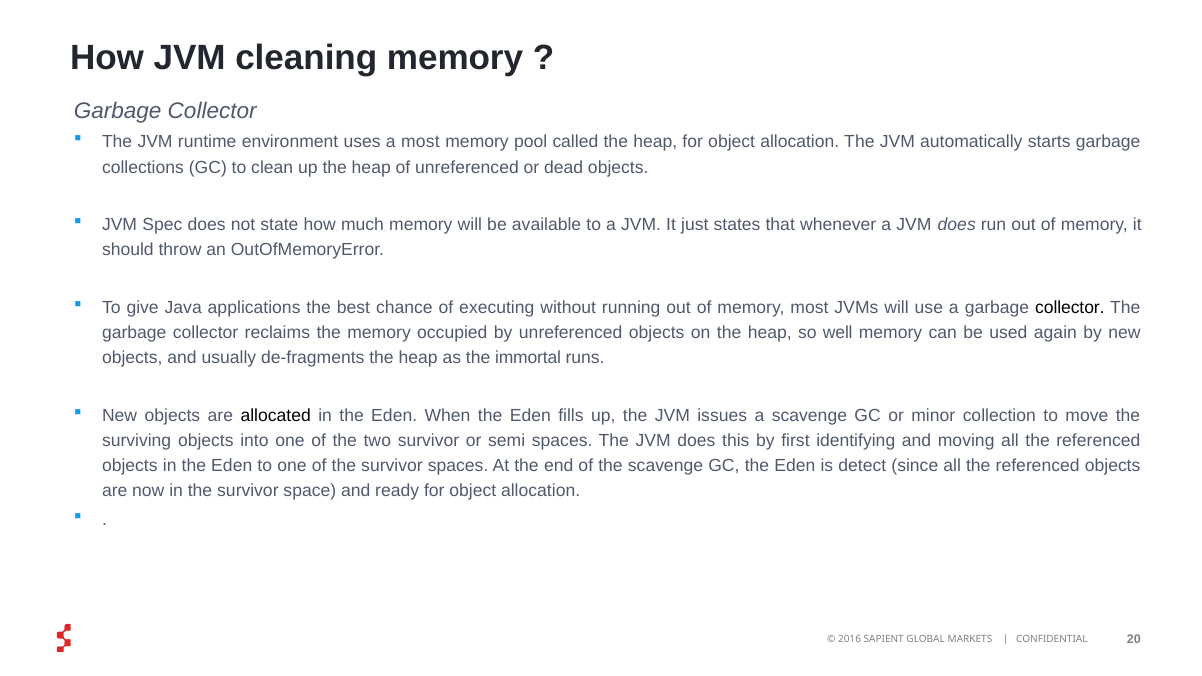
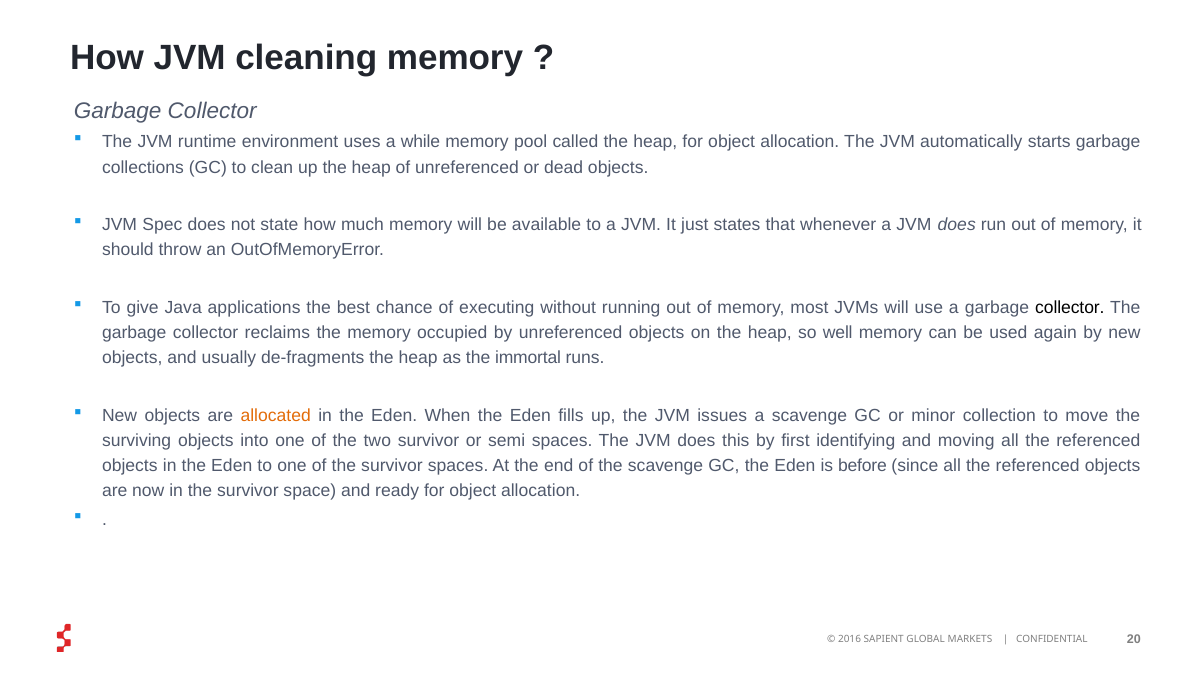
a most: most -> while (421, 142)
allocated colour: black -> orange (276, 416)
detect: detect -> before (862, 466)
